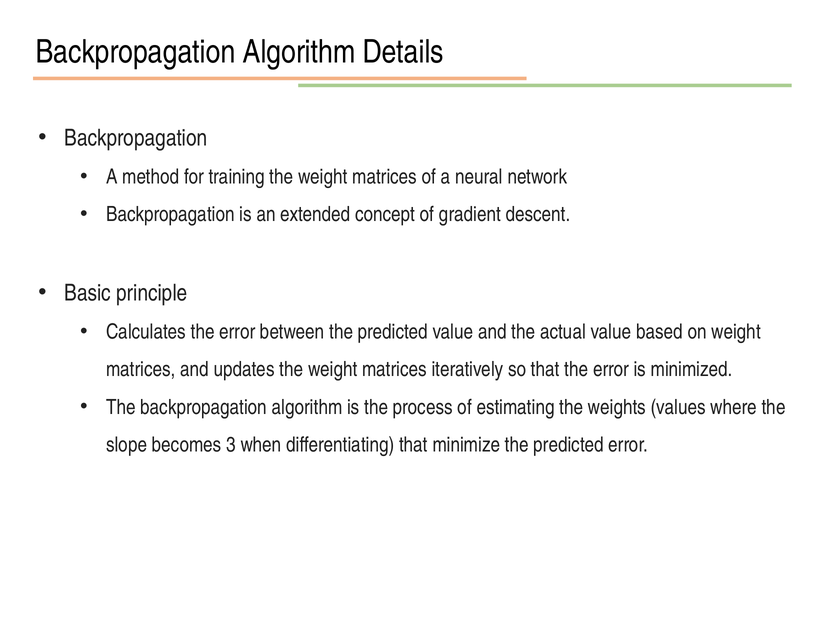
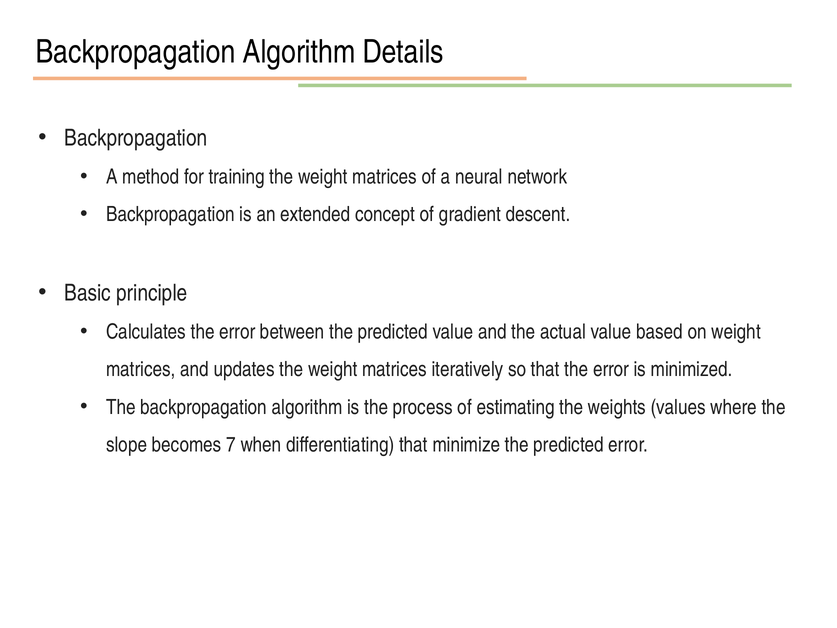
3: 3 -> 7 (231, 445)
